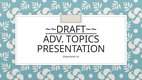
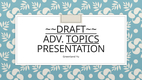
TOPICS underline: none -> present (83, 39)
